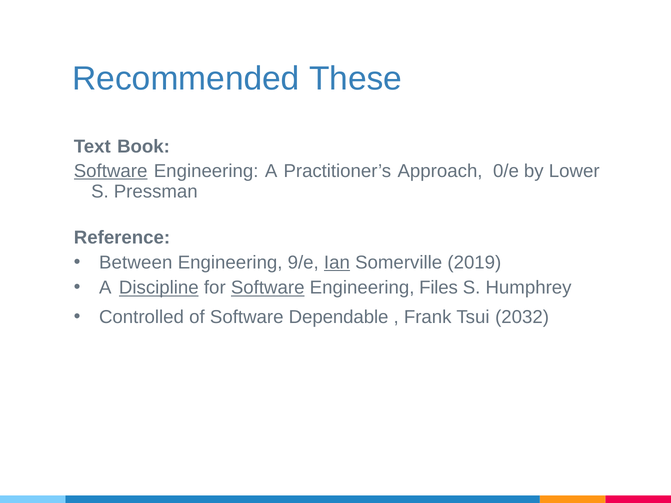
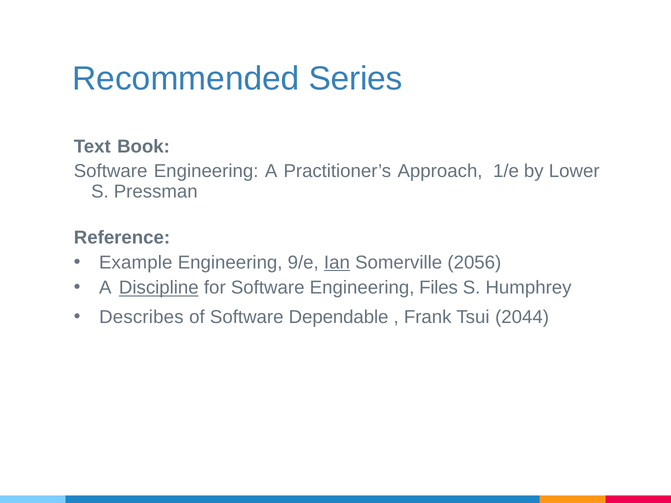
These: These -> Series (356, 79)
Software underline: present -> none (111, 171)
0/e: 0/e -> 1/e (506, 171)
Between: Between -> Example (136, 263)
2019: 2019 -> 2056 (474, 263)
Software underline: present -> none (268, 288)
Controlled: Controlled -> Describes (141, 317)
2032: 2032 -> 2044 (522, 317)
